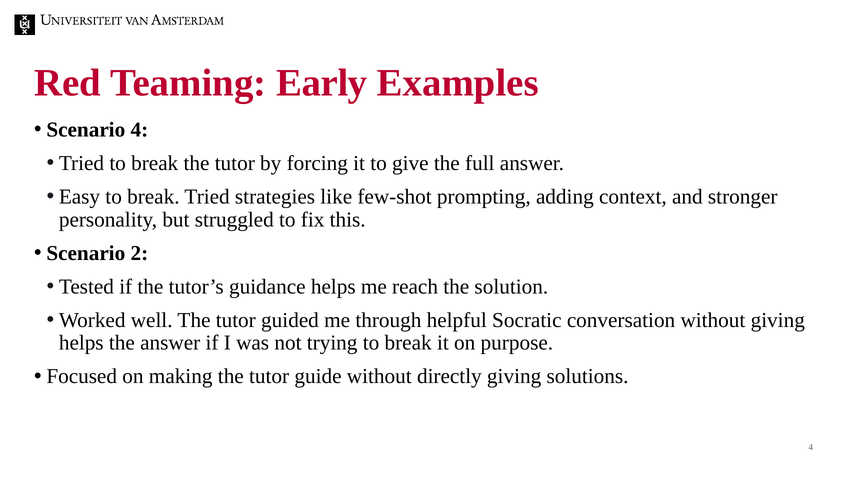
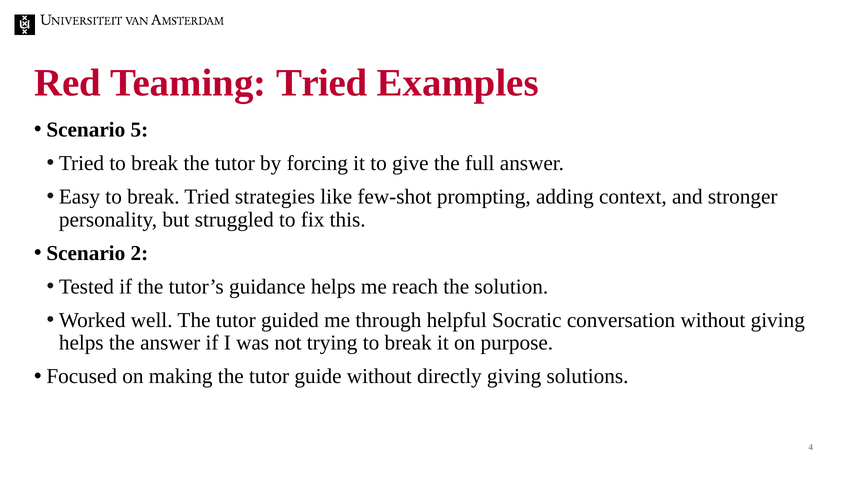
Teaming Early: Early -> Tried (322, 83)
Scenario 4: 4 -> 5 (139, 130)
